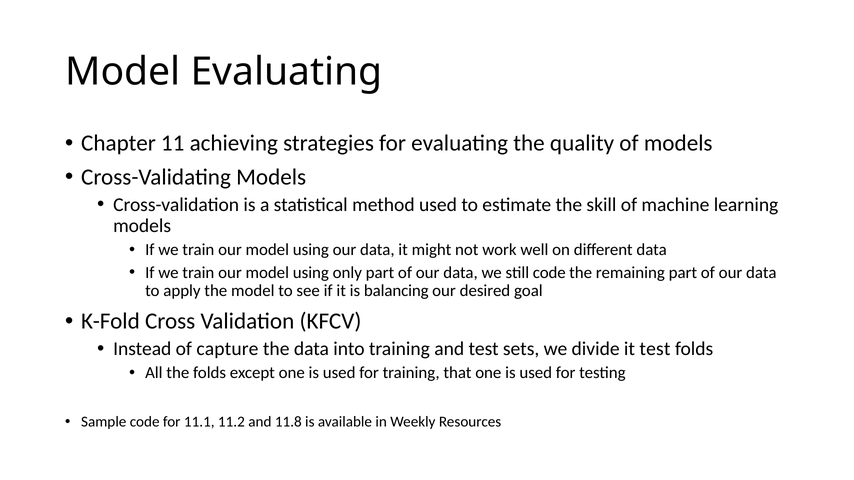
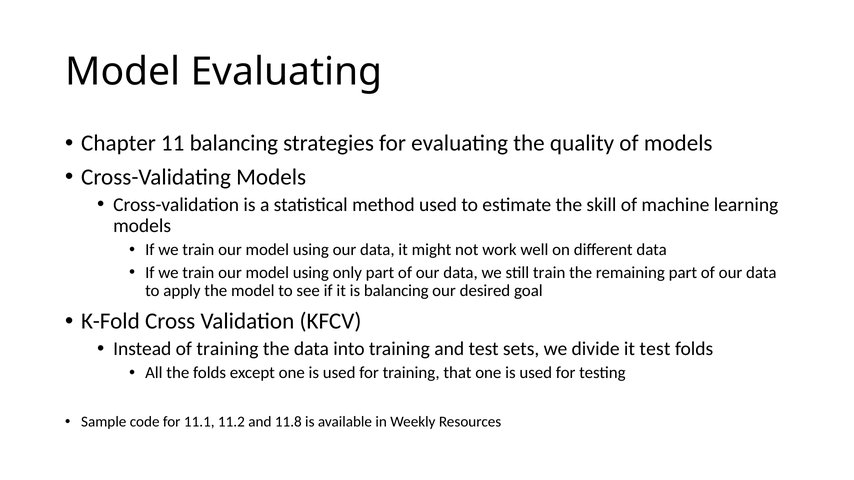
11 achieving: achieving -> balancing (234, 143)
still code: code -> train (549, 273)
of capture: capture -> training (227, 349)
